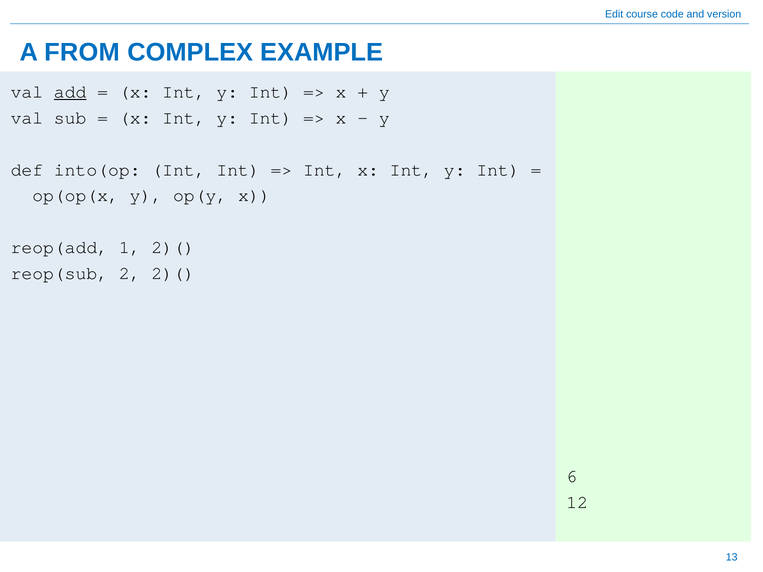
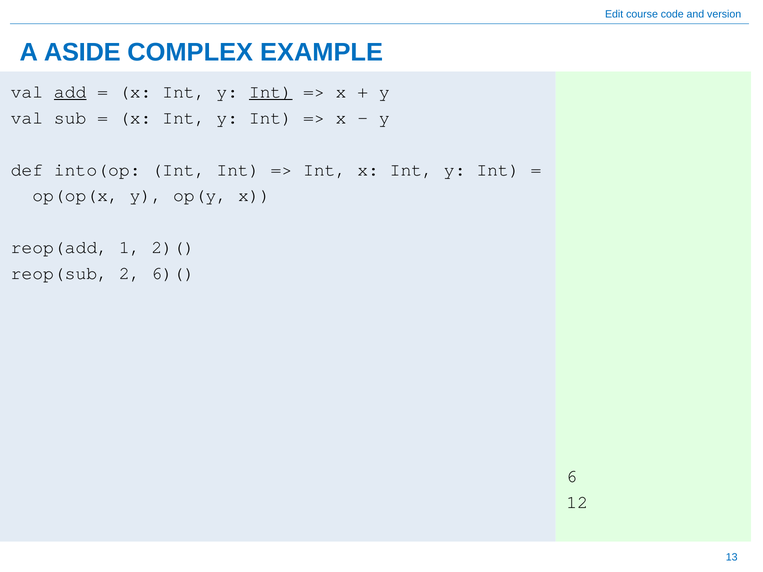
FROM: FROM -> ASIDE (82, 52)
Int underline: none -> present (271, 92)
2 2)(: 2)( -> 6)( (173, 273)
